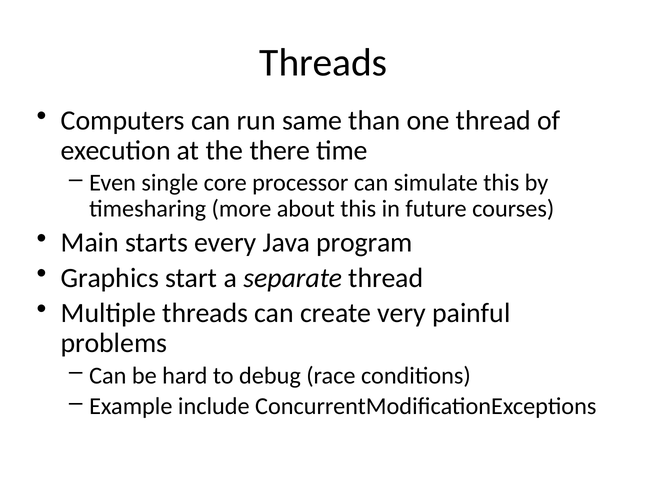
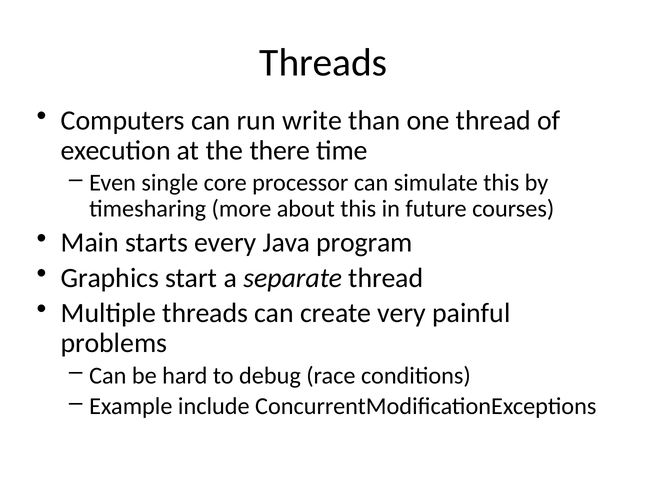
same: same -> write (312, 120)
